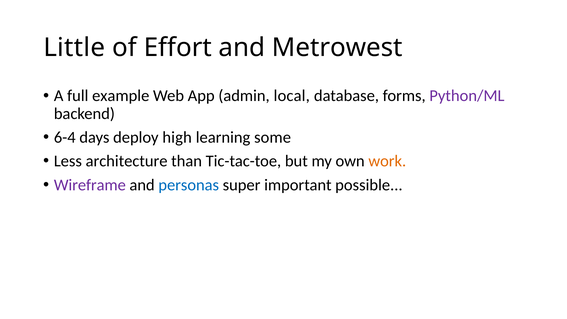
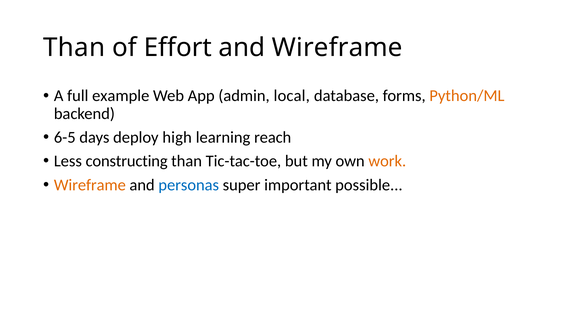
Little: Little -> Than (74, 48)
and Metrowest: Metrowest -> Wireframe (337, 48)
Python/ML colour: purple -> orange (467, 96)
6-4: 6-4 -> 6-5 (65, 137)
some: some -> reach (273, 137)
architecture: architecture -> constructing (127, 161)
Wireframe colour: purple -> orange (90, 185)
